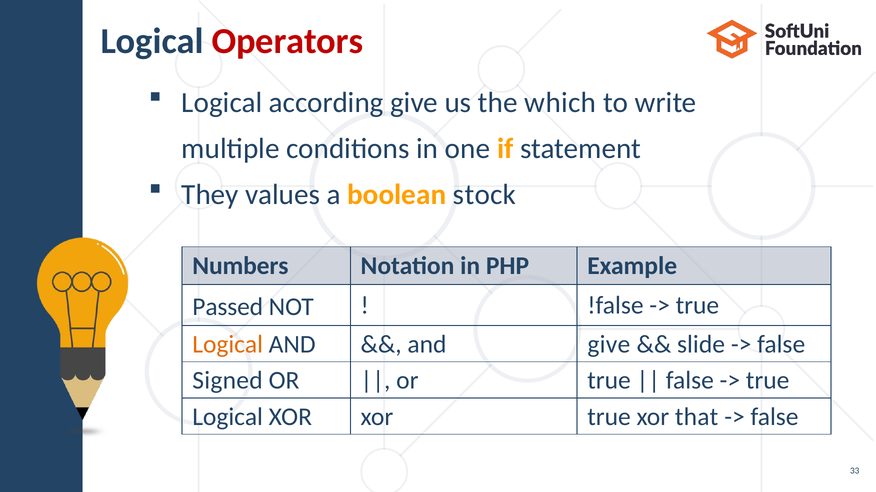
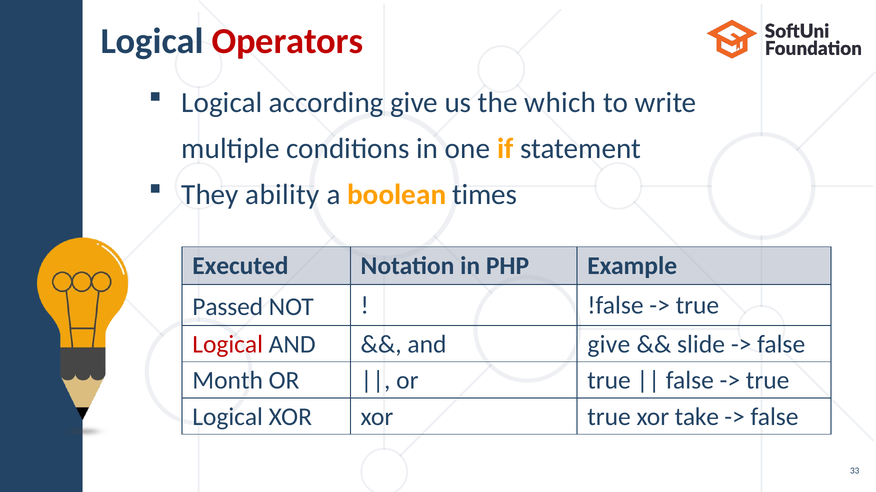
values: values -> ability (282, 195)
stock: stock -> times (485, 195)
Numbers: Numbers -> Executed (240, 266)
Logical colour: orange -> red (228, 345)
Signed: Signed -> Month (228, 381)
that: that -> take (697, 417)
